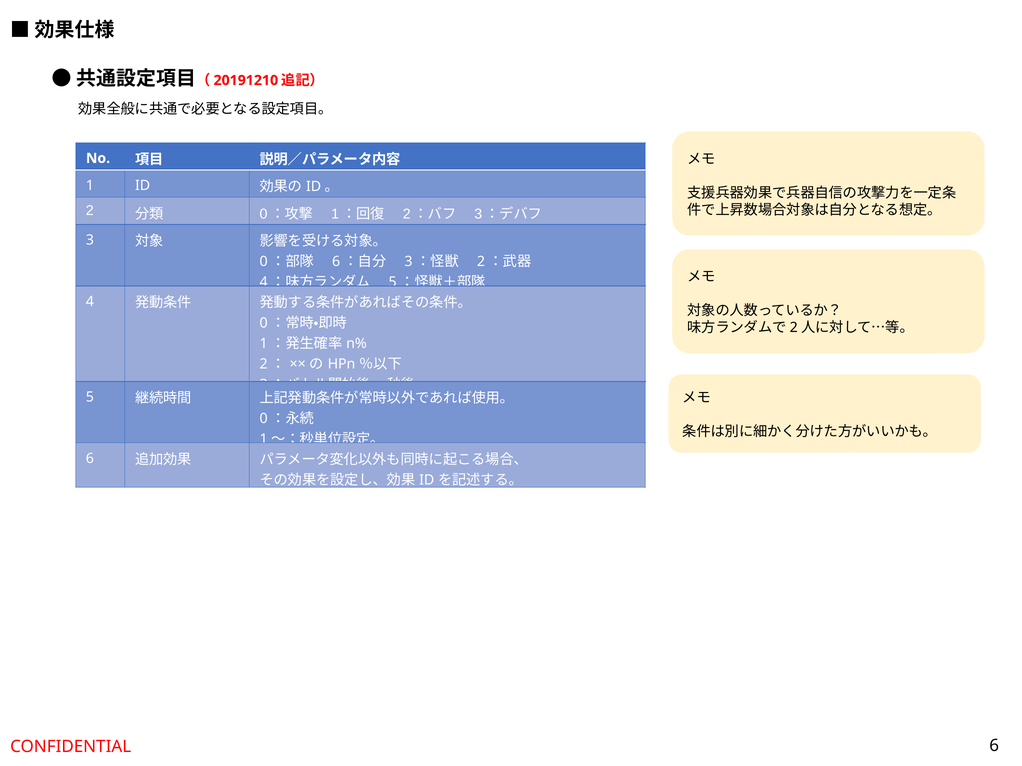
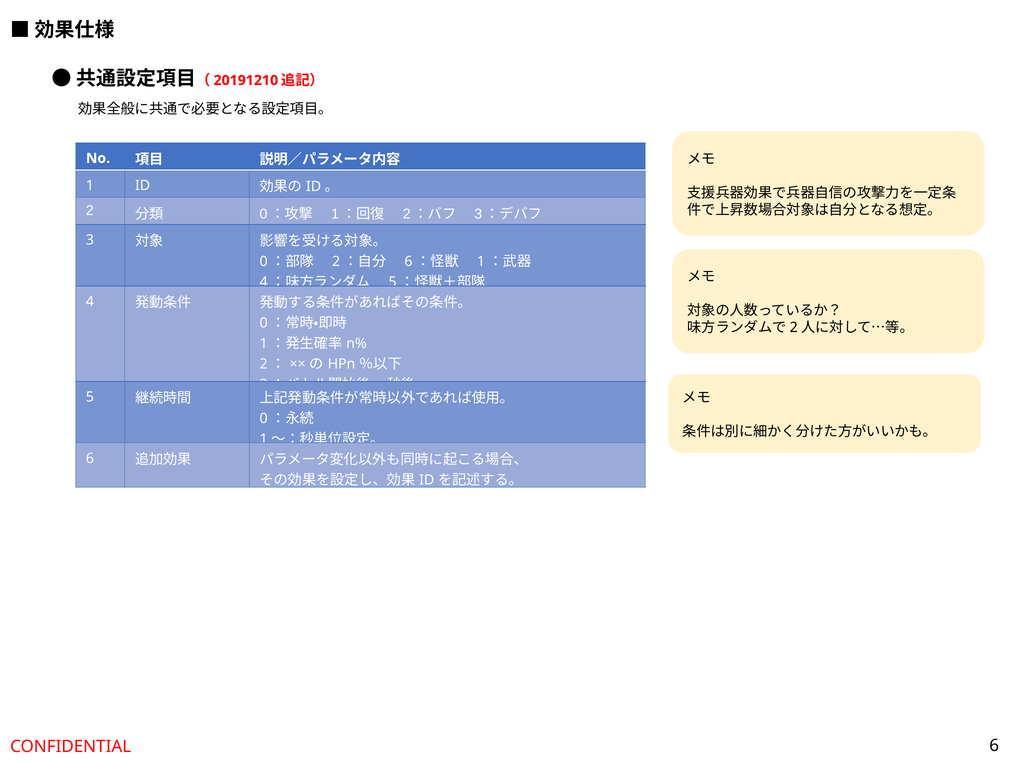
6: 6 -> 2 (336, 262)
3: 3 -> 6 (409, 262)
2: 2 -> 1 (481, 262)
